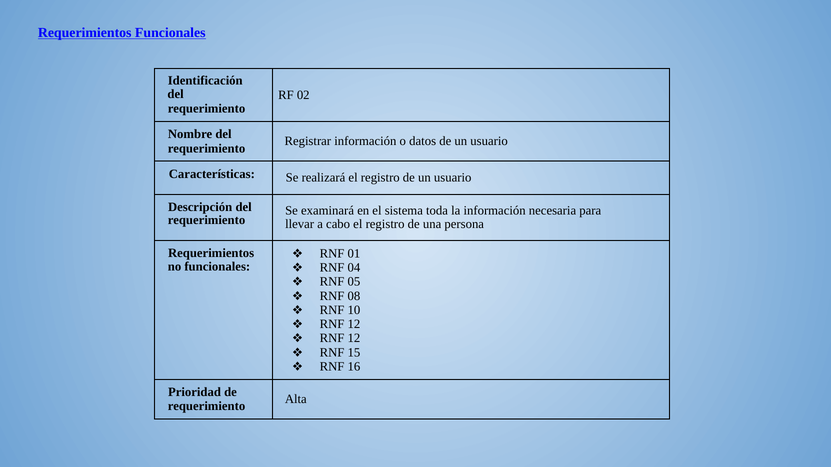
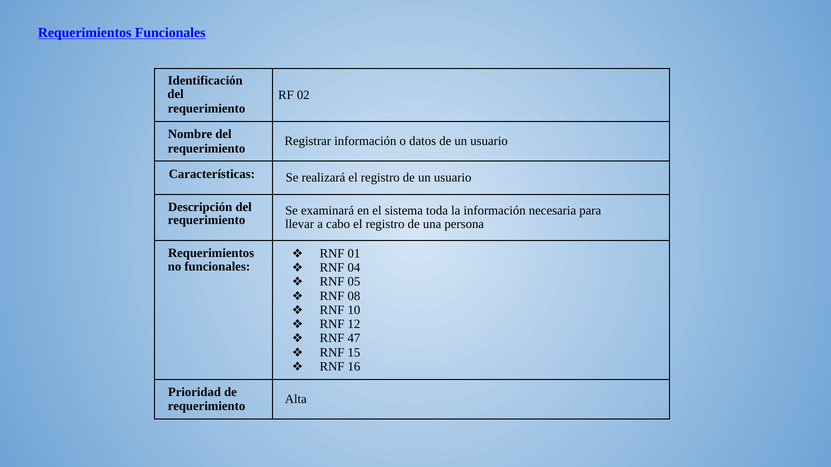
12: 12 -> 47 (354, 339)
